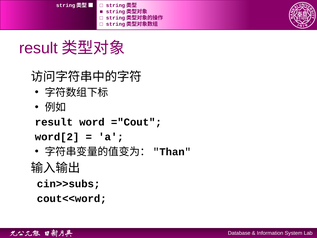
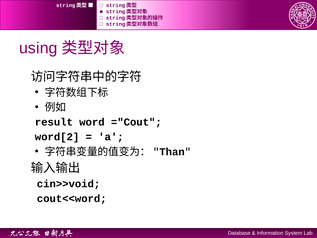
result: result -> using (38, 48)
cin>>subs: cin>>subs -> cin>>void (69, 184)
